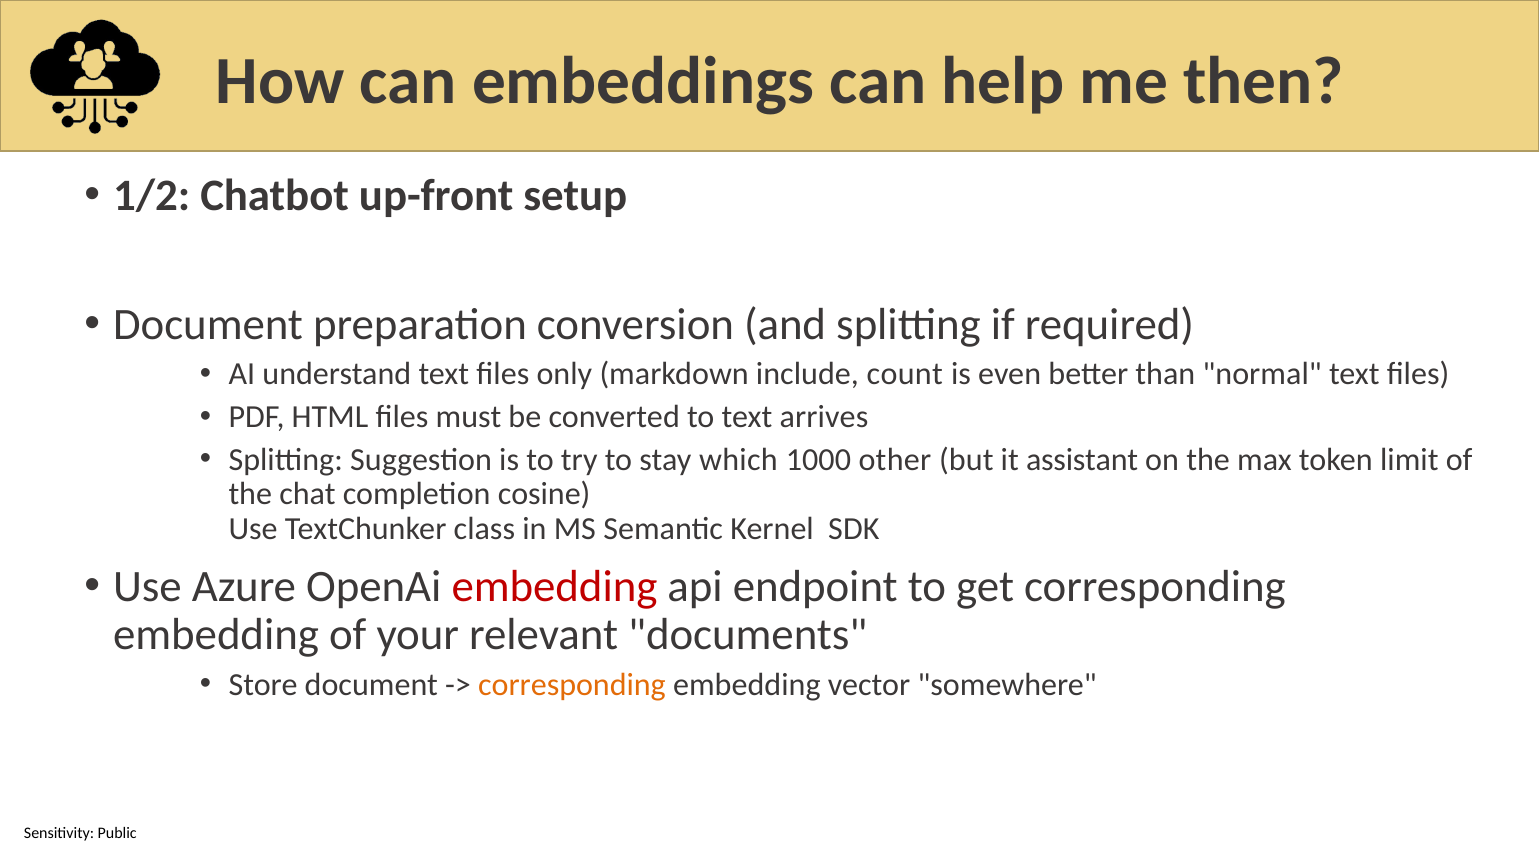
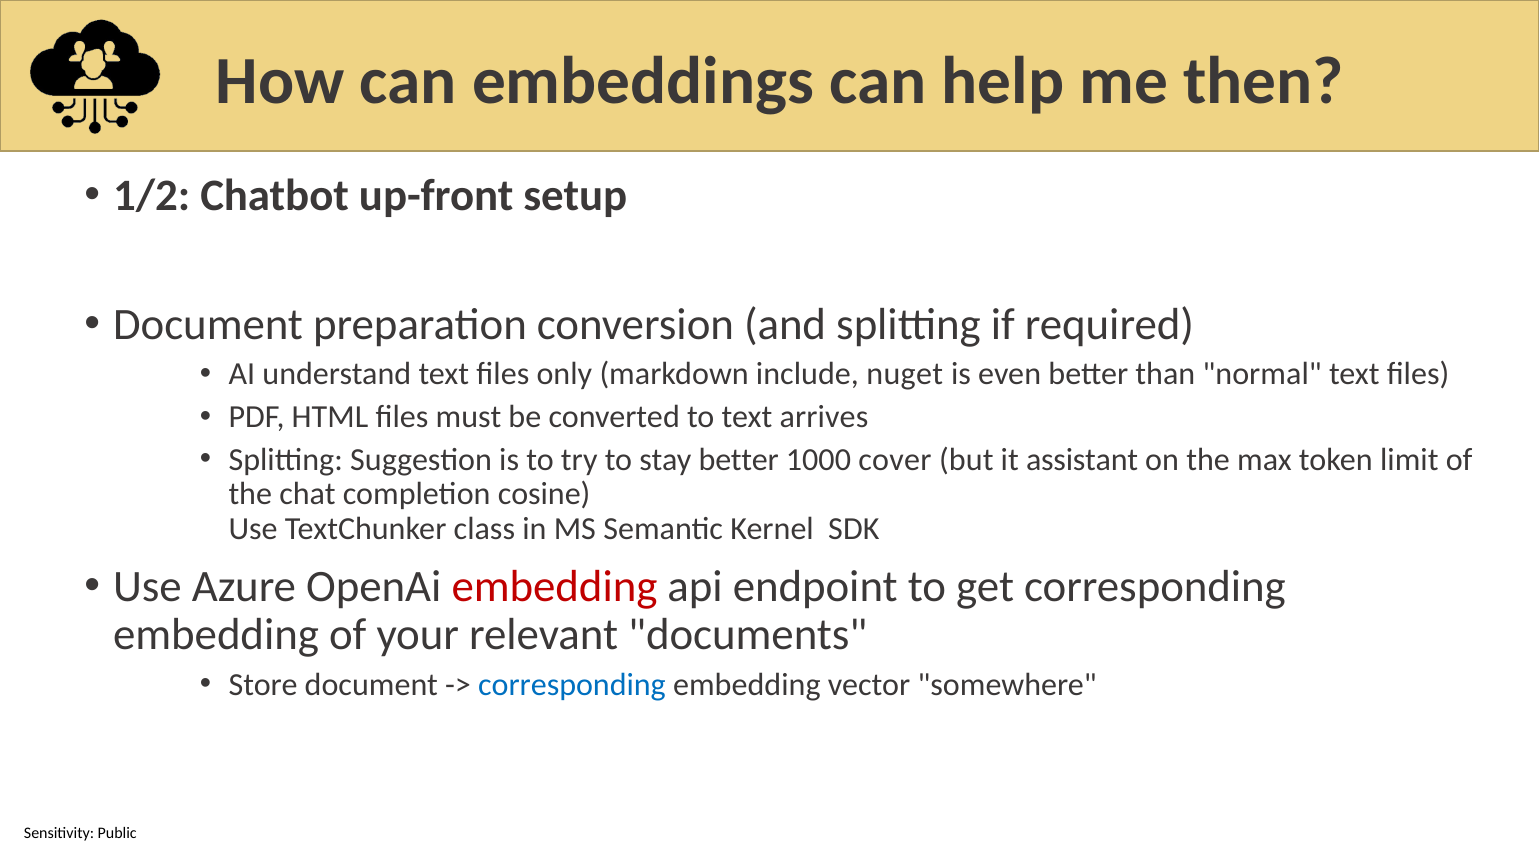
count: count -> nuget (905, 374)
stay which: which -> better (739, 459)
other: other -> cover (895, 459)
corresponding colour: orange -> blue (572, 684)
